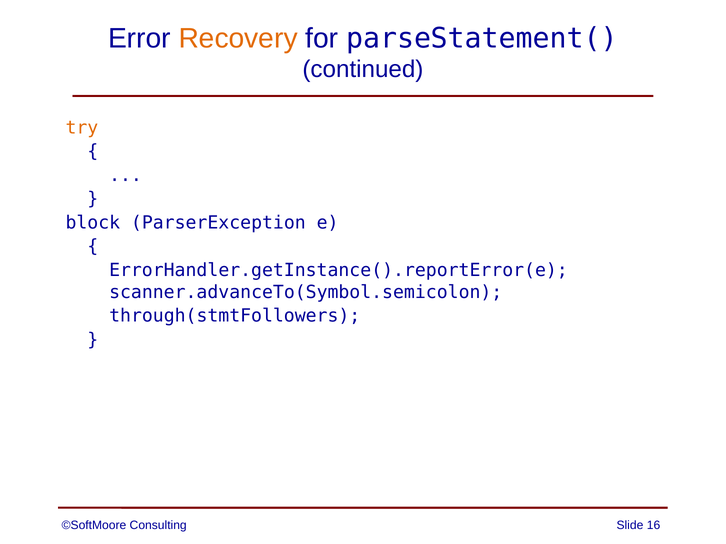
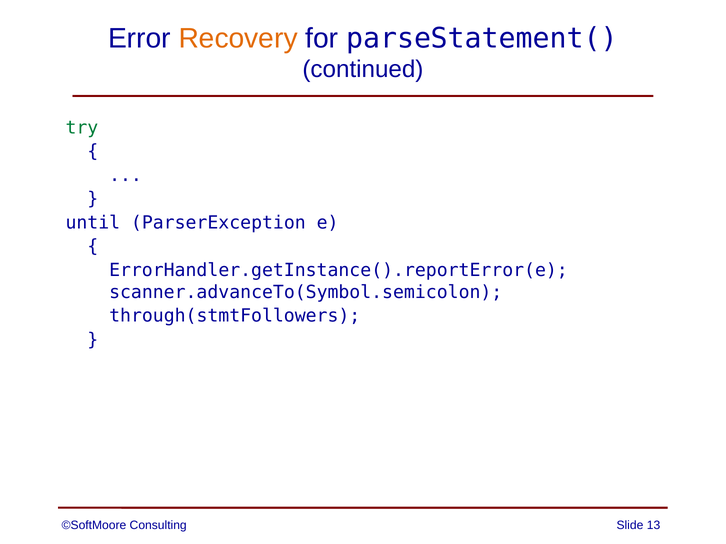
try colour: orange -> green (82, 128)
block: block -> until (93, 223)
16: 16 -> 13 (654, 526)
